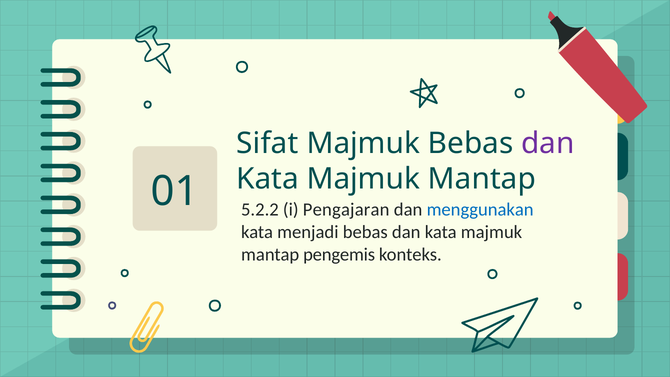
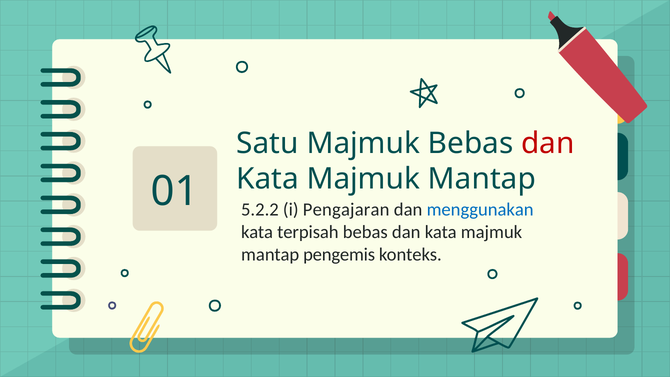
Sifat: Sifat -> Satu (267, 143)
dan colour: purple -> red (548, 143)
menjadi: menjadi -> terpisah (308, 232)
